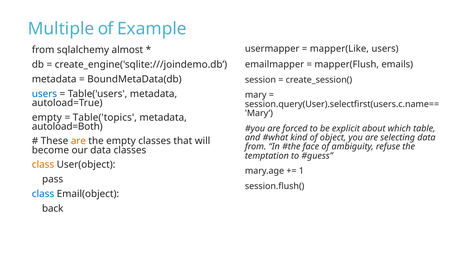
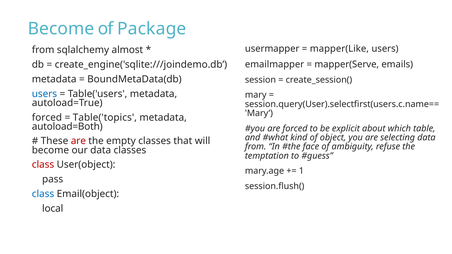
Multiple: Multiple -> Become (61, 29)
Example: Example -> Package (152, 29)
mapper(Flush: mapper(Flush -> mapper(Serve (347, 64)
empty: empty -> forced (47, 118)
are colour: orange -> red (78, 141)
class colour: orange -> red (43, 165)
back: back -> local (53, 209)
